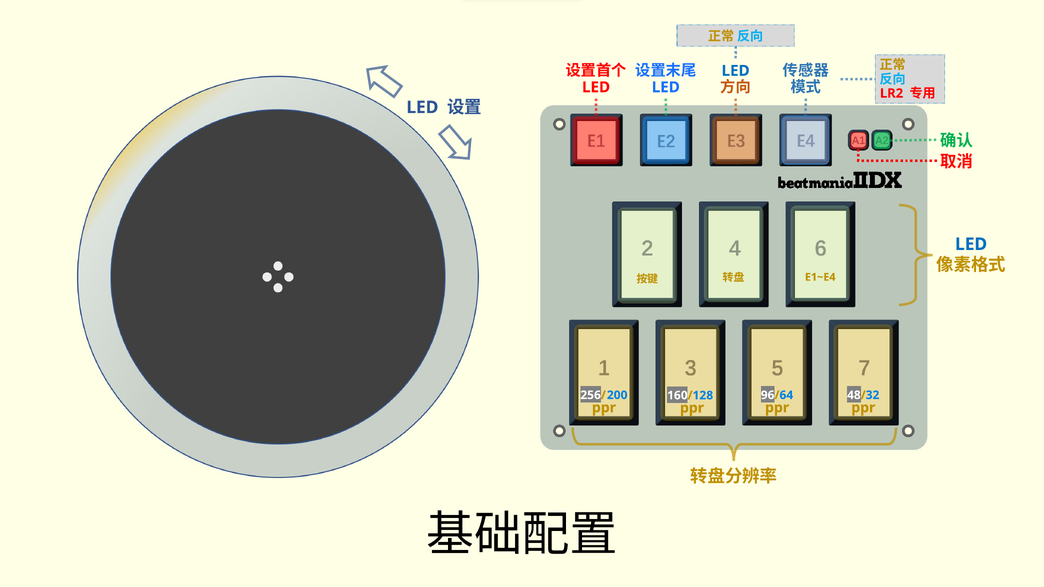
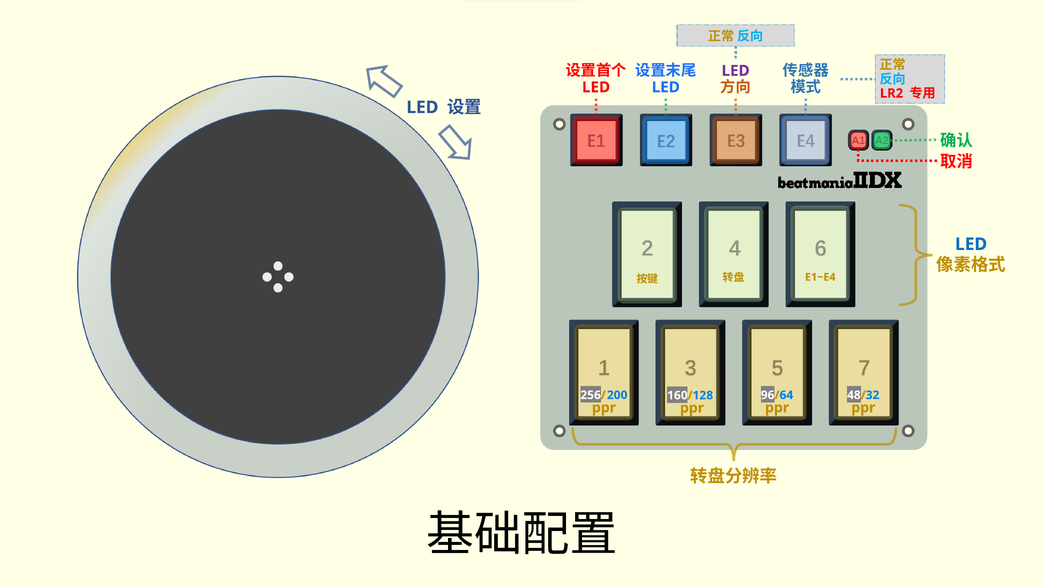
LED colour: blue -> purple (736, 71)
